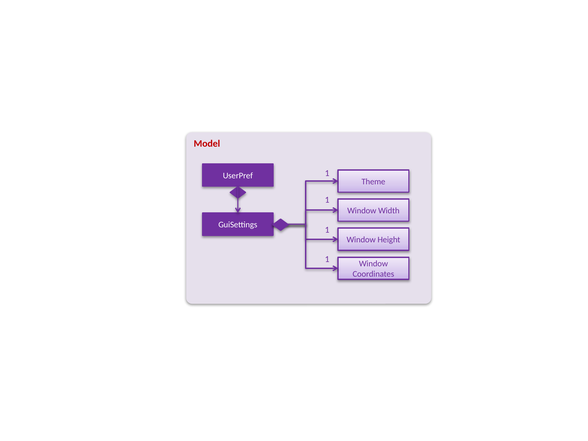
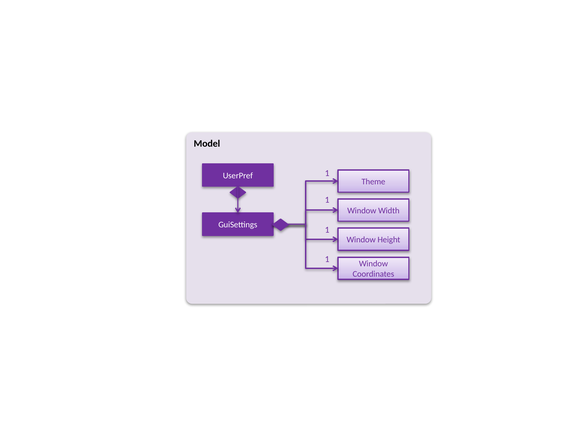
Model colour: red -> black (207, 143)
